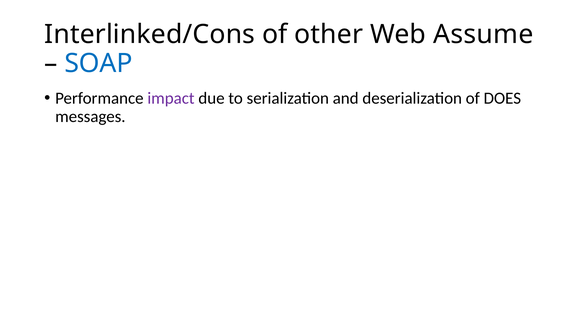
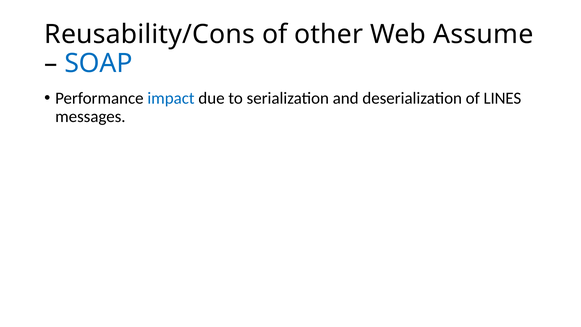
Interlinked/Cons: Interlinked/Cons -> Reusability/Cons (150, 34)
impact colour: purple -> blue (171, 98)
DOES: DOES -> LINES (502, 98)
